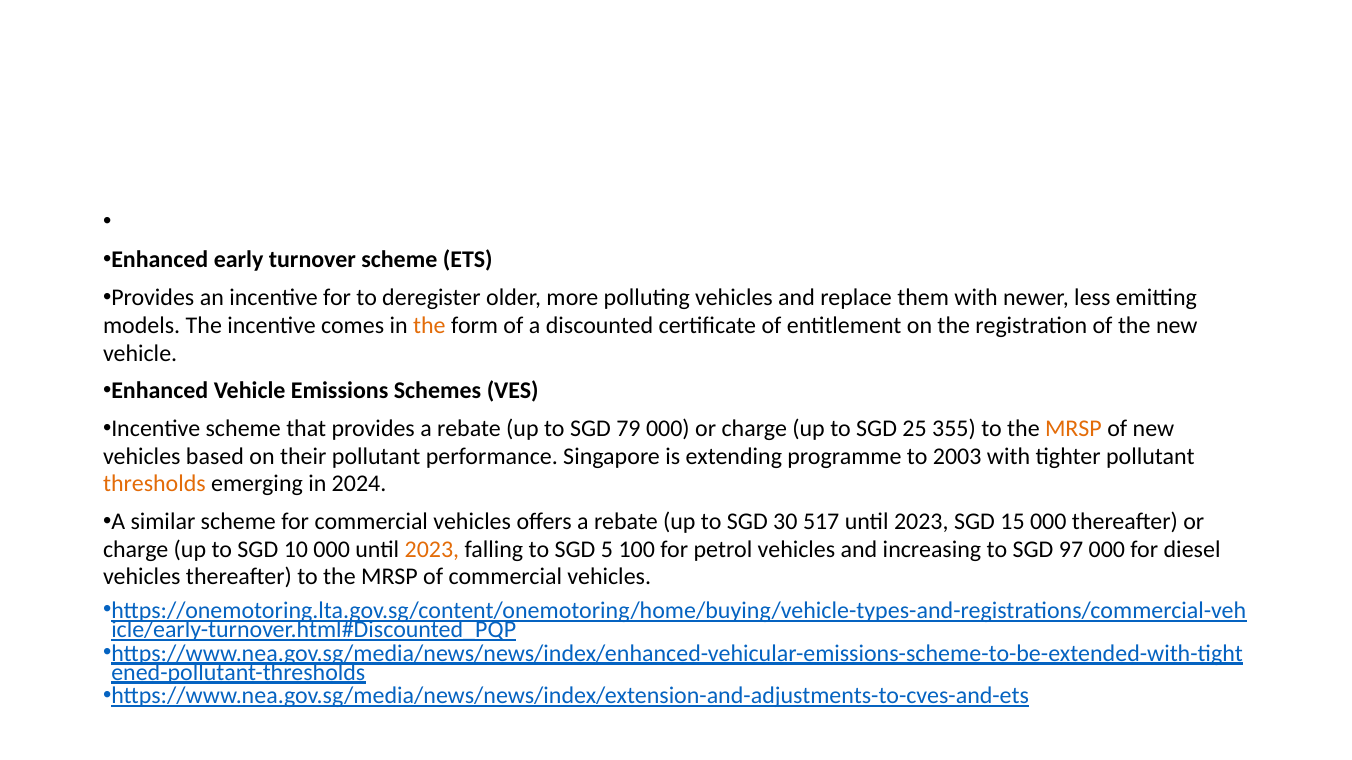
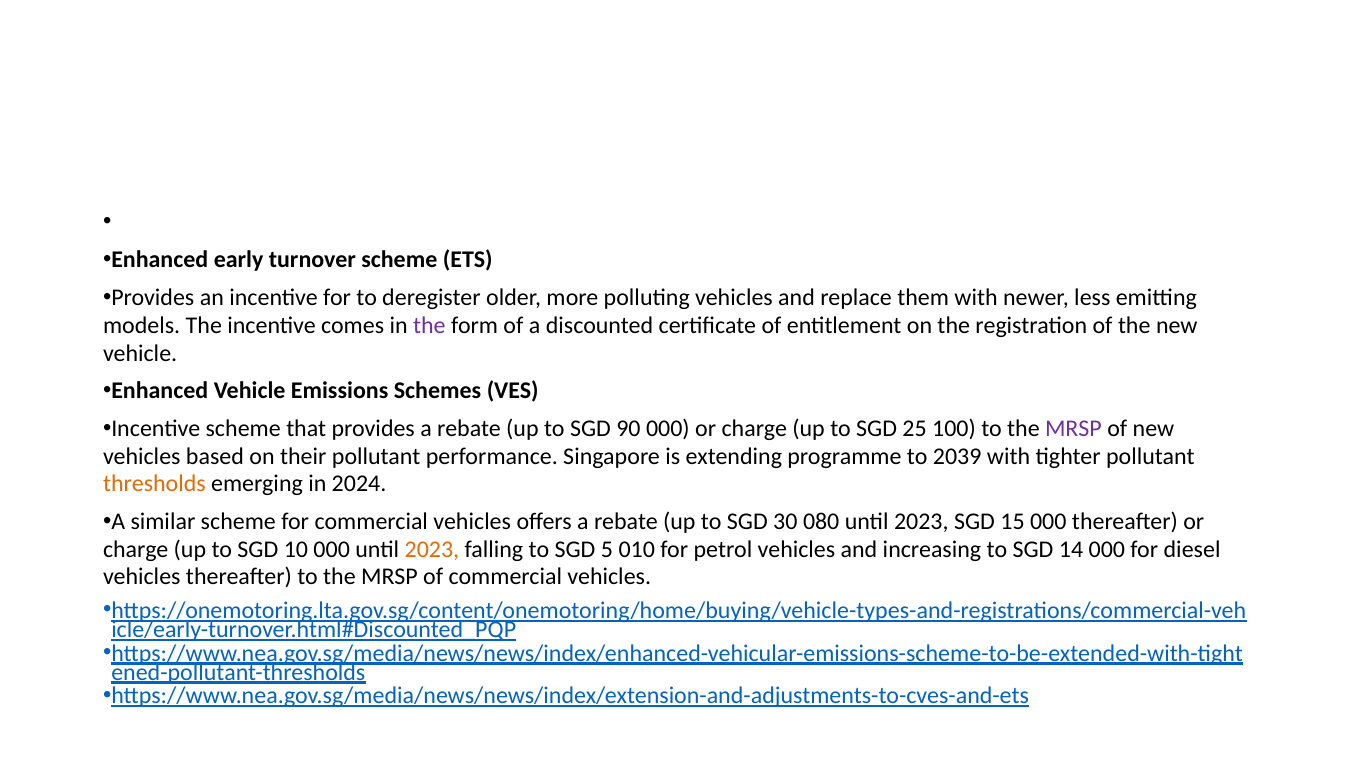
the colour: orange -> purple (429, 326)
79: 79 -> 90 (628, 429)
355: 355 -> 100 (954, 429)
MRSP colour: orange -> purple (1073, 429)
2003: 2003 -> 2039 (957, 457)
517: 517 -> 080 (821, 522)
100: 100 -> 010 (637, 550)
97: 97 -> 14 (1071, 550)
